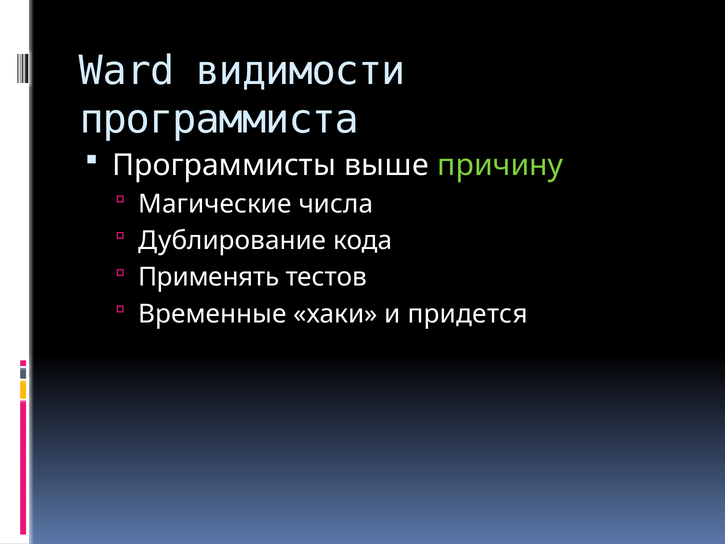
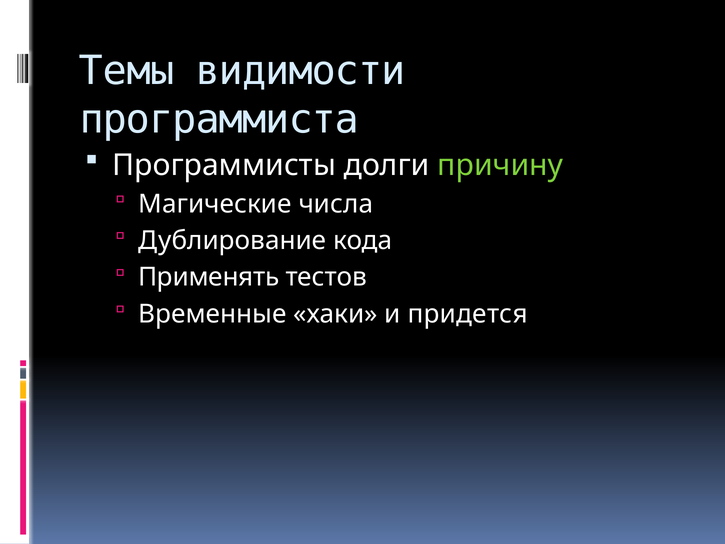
Ward: Ward -> Темы (127, 71)
выше: выше -> долги (387, 165)
